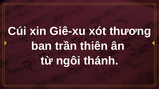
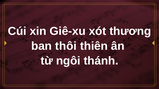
trần: trần -> thôi (66, 46)
